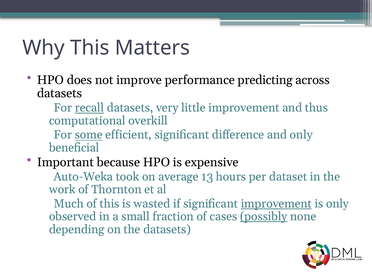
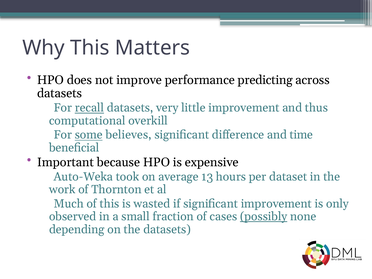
efficient: efficient -> believes (129, 135)
and only: only -> time (301, 135)
improvement underline: present -> none (276, 204)
